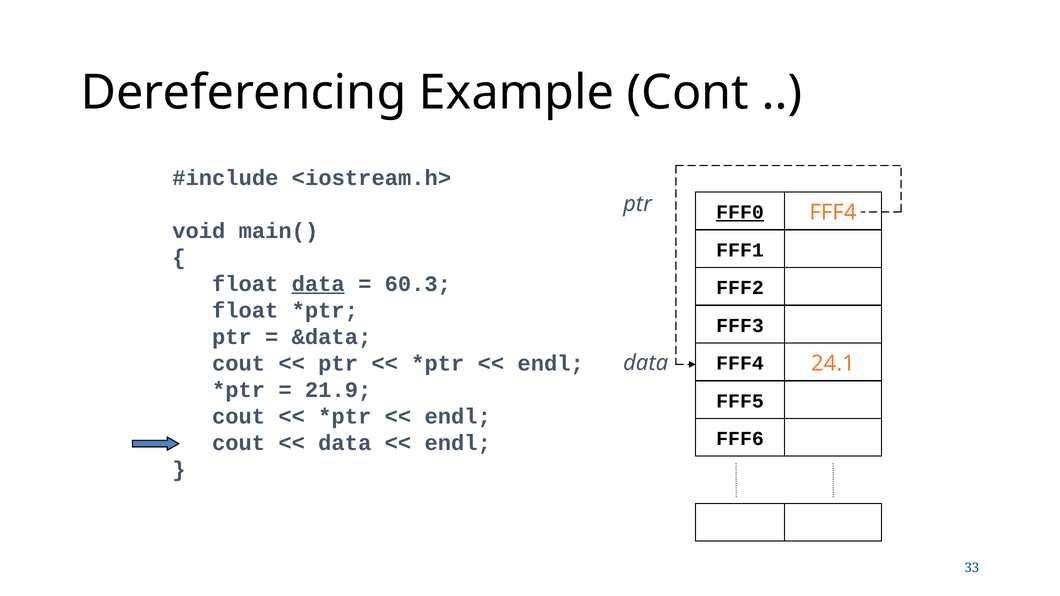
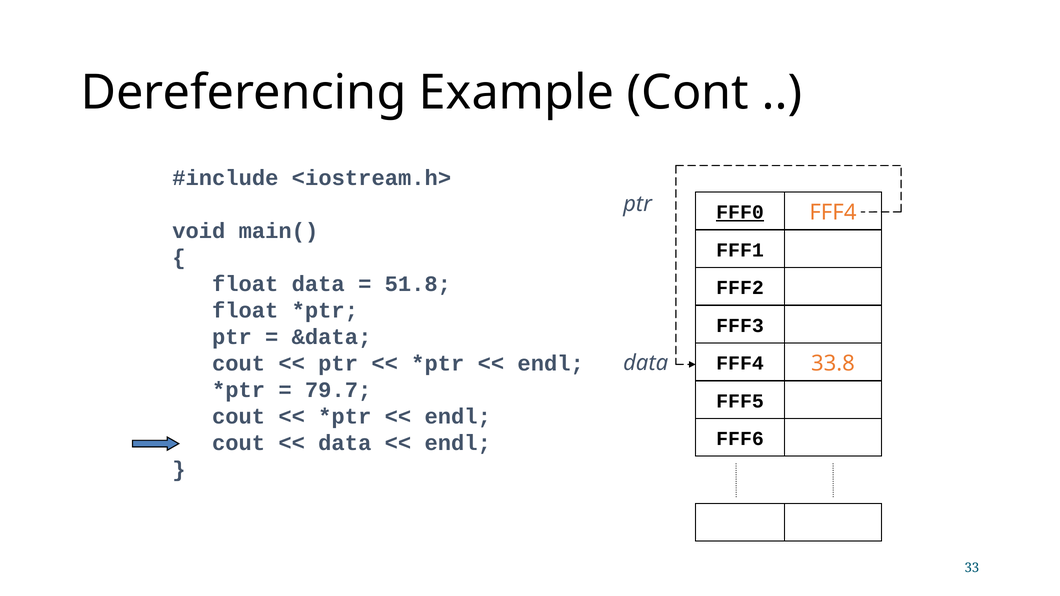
data underline: present -> none (318, 284)
60.3: 60.3 -> 51.8 (418, 284)
24.1: 24.1 -> 33.8 (833, 364)
21.9: 21.9 -> 79.7 (338, 390)
